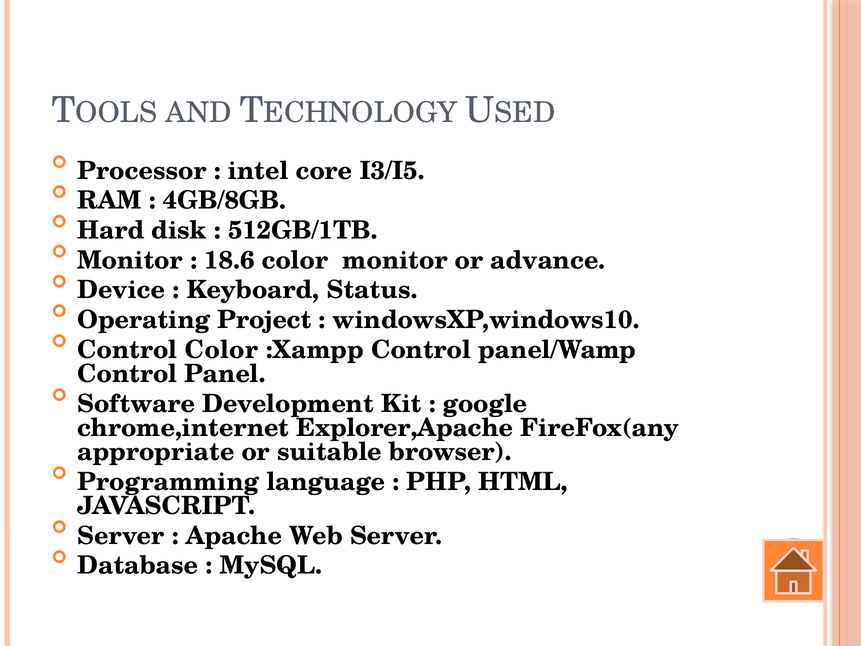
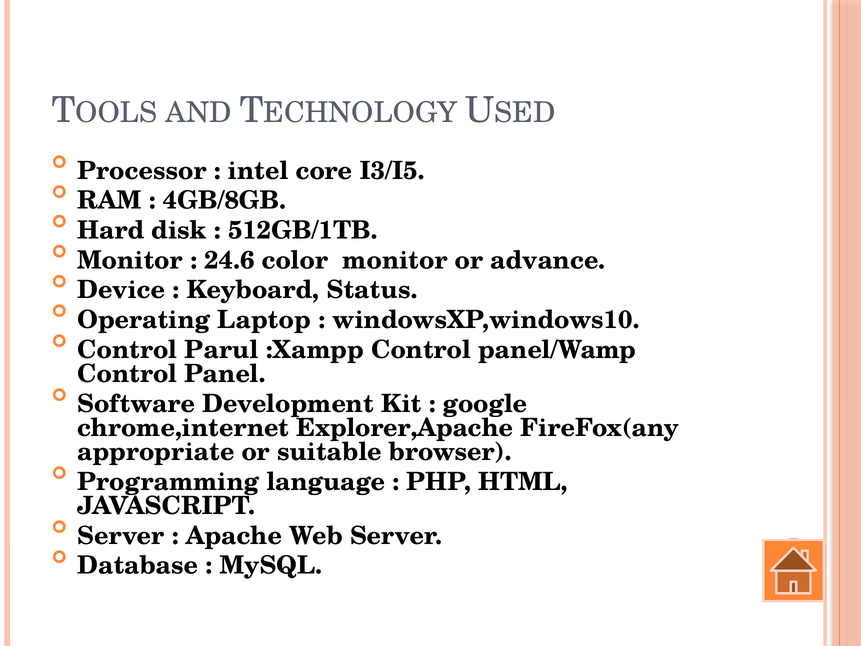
18.6: 18.6 -> 24.6 (229, 260)
Project: Project -> Laptop (264, 320)
Control Color: Color -> Parul (222, 350)
